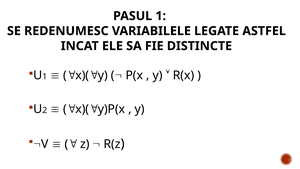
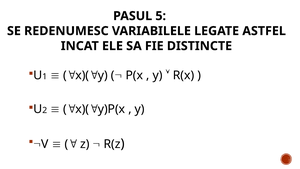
PASUL 1: 1 -> 5 (161, 16)
